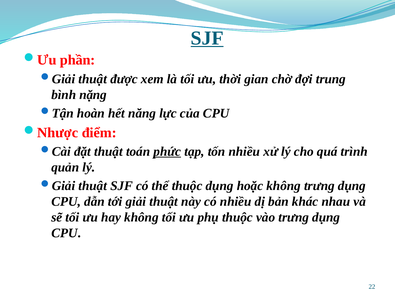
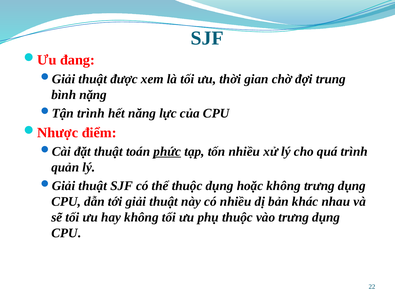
SJF underline: present -> none (207, 38)
phần: phần -> đang (77, 60)
hoàn: hoàn -> trình (91, 113)
